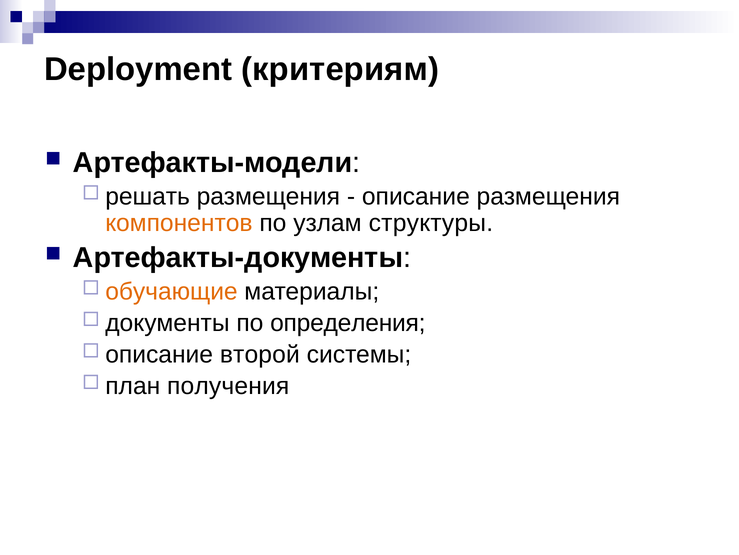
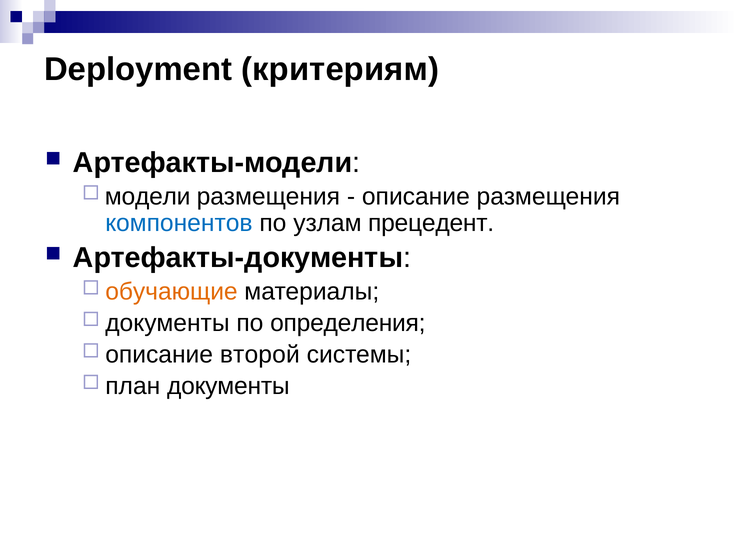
решать: решать -> модели (148, 196)
компонентов colour: orange -> blue (179, 223)
структуры: структуры -> прецедент (431, 223)
план получения: получения -> документы (228, 386)
